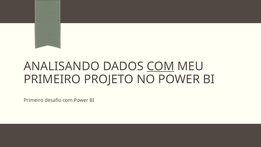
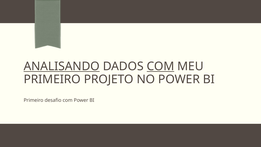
ANALISANDO underline: none -> present (62, 66)
